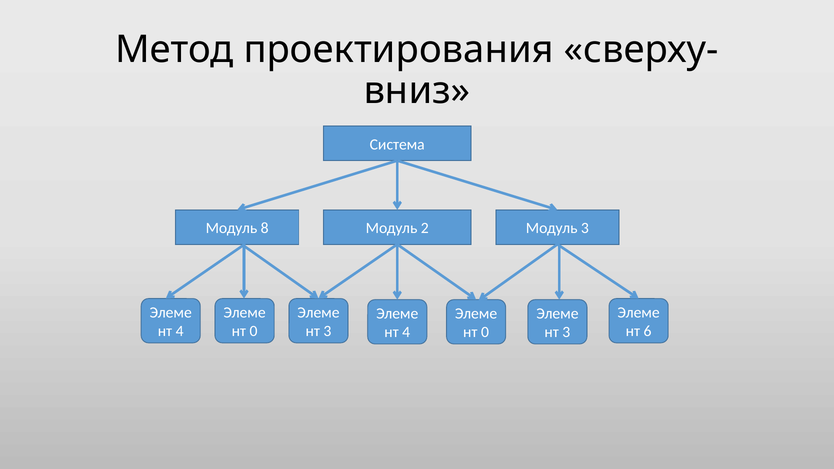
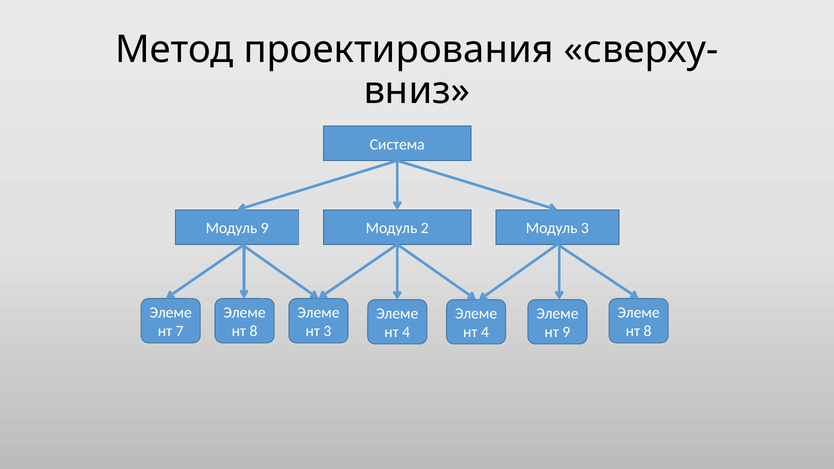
Модуль 8: 8 -> 9 (265, 228)
4: 4 -> 7 (180, 331)
0: 0 -> 8 (254, 331)
6: 6 -> 8 (648, 331)
0: 0 -> 4 (485, 332)
3: 3 -> 9 (566, 332)
